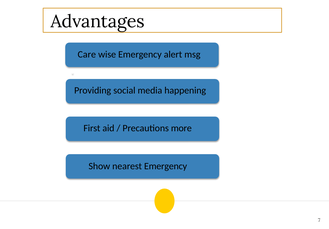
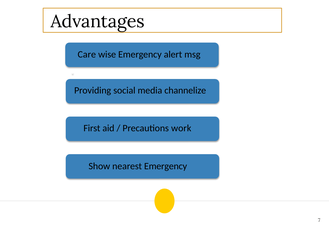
happening: happening -> channelize (185, 90)
more: more -> work (181, 128)
